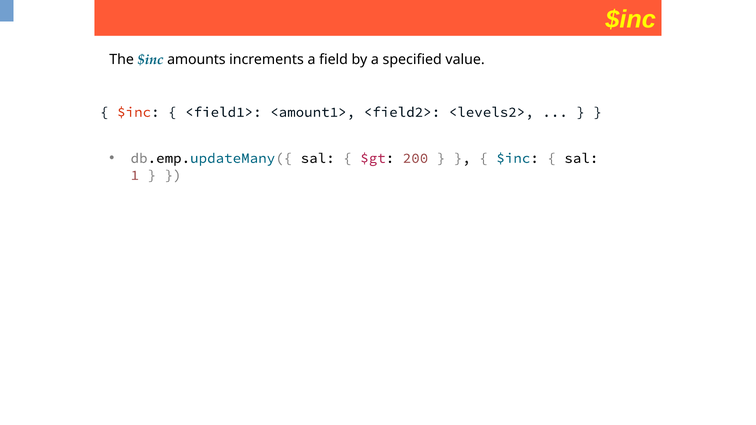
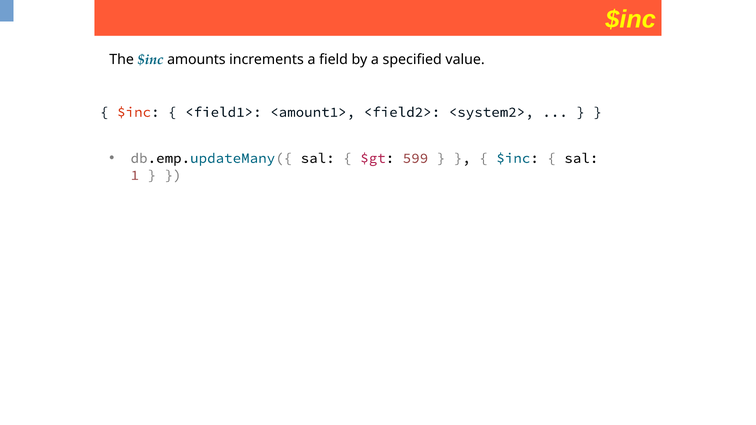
<levels2>: <levels2> -> <system2> (491, 112)
200: 200 -> 599 (416, 158)
